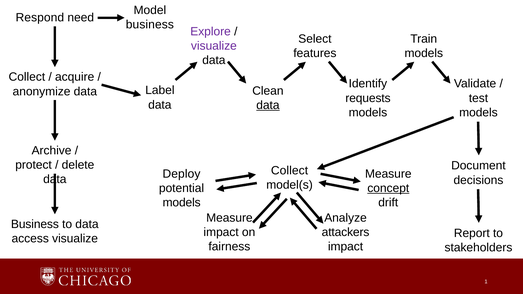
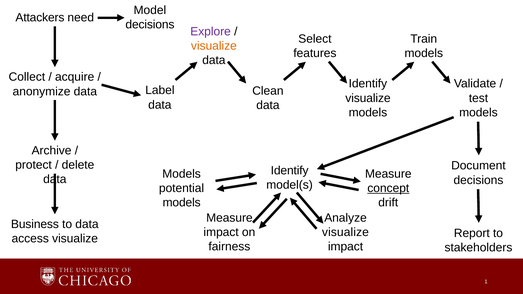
Respond: Respond -> Attackers (40, 18)
business: business -> decisions (150, 25)
visualize colour: purple -> orange (214, 46)
requests: requests -> visualize (368, 98)
data underline: present -> none (268, 105)
Collect: Collect -> Identify (290, 171)
Deploy: Deploy -> Models (182, 174)
attackers: attackers -> visualize (345, 232)
